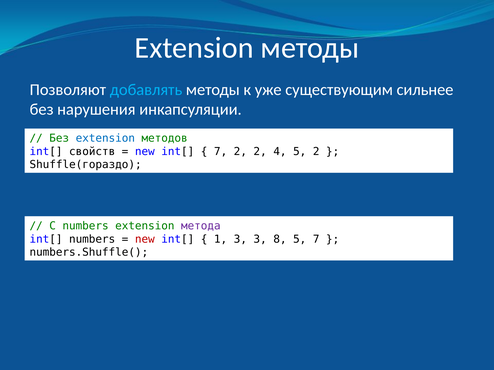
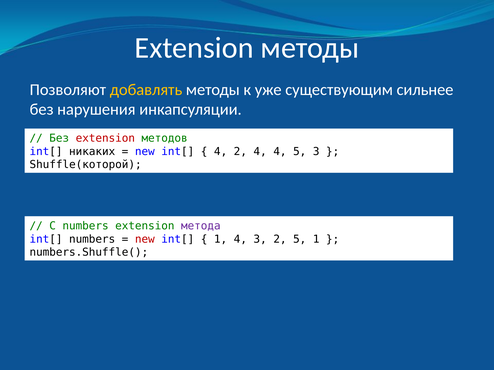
добавлять colour: light blue -> yellow (146, 90)
extension colour: blue -> red (105, 138)
свойств: свойств -> никаких (92, 152)
7: 7 -> 4 (221, 152)
2 2: 2 -> 4 (260, 152)
5 2: 2 -> 3 (316, 152)
Shuffle(гораздо: Shuffle(гораздо -> Shuffle(которой (86, 165)
1 3: 3 -> 4 (240, 239)
3 8: 8 -> 2 (280, 239)
5 7: 7 -> 1 (316, 239)
